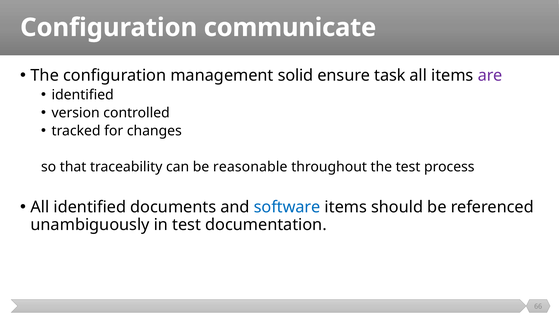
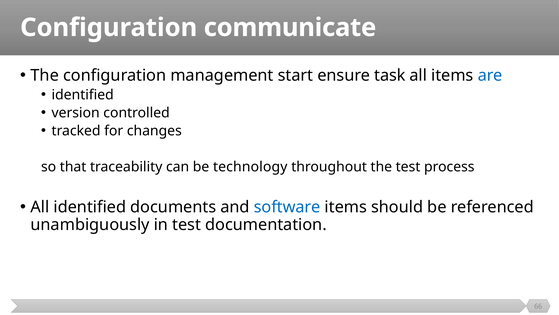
solid: solid -> start (295, 75)
are colour: purple -> blue (490, 75)
reasonable: reasonable -> technology (250, 167)
